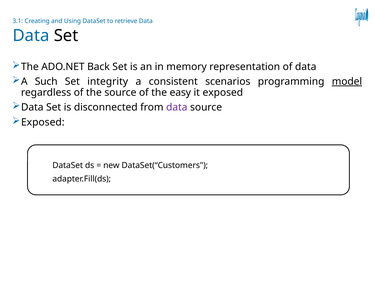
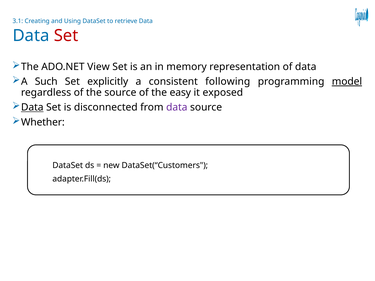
Set colour: black -> red (66, 36)
Back: Back -> View (98, 67)
integrity: integrity -> explicitly (108, 82)
scenarios: scenarios -> following (228, 82)
Data underline: none -> present (32, 107)
Exposed: Exposed -> Whether (43, 122)
